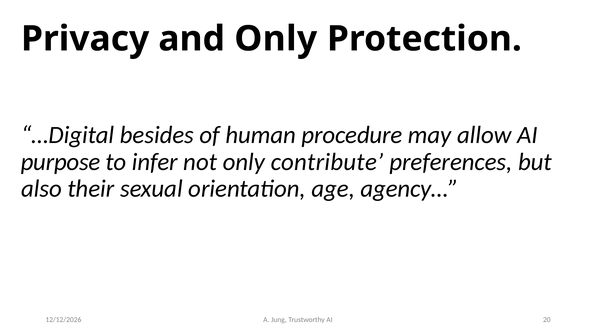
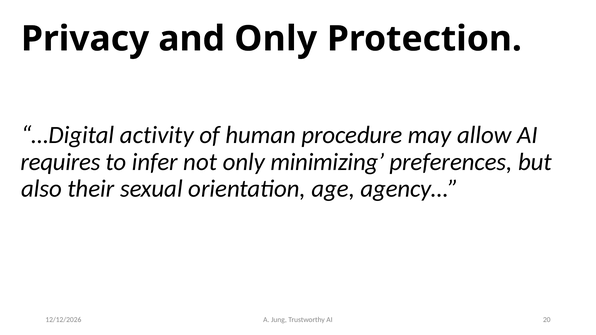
besides: besides -> activity (157, 135)
purpose: purpose -> requires (61, 162)
contribute: contribute -> minimizing (327, 162)
